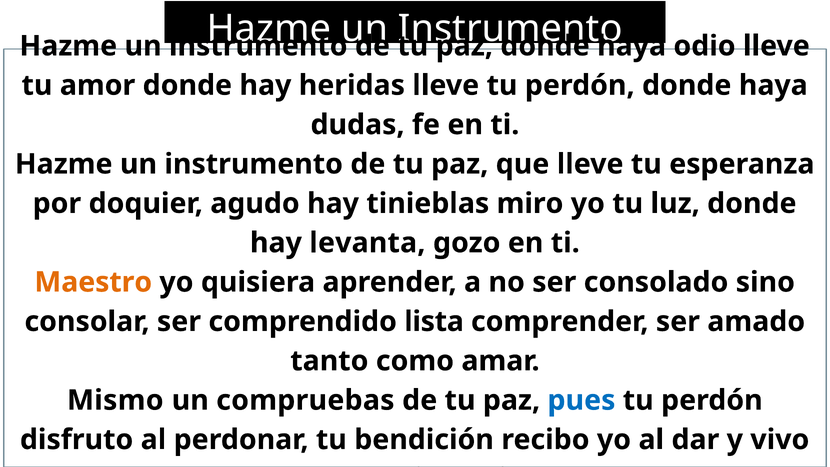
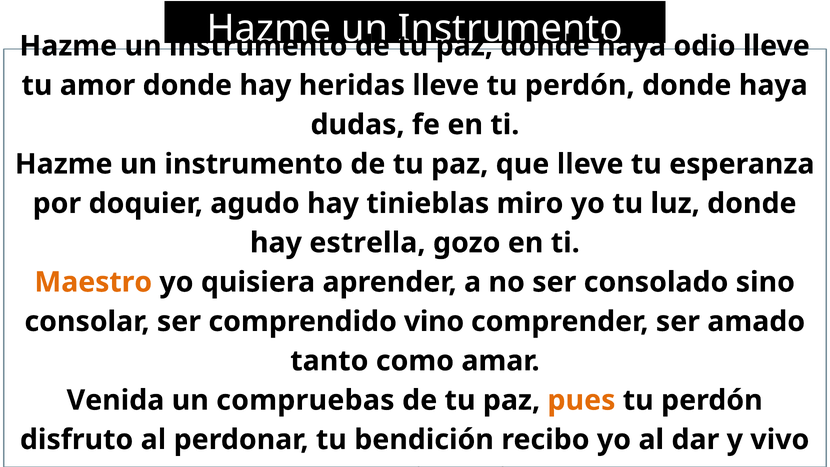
levanta: levanta -> estrella (367, 243)
lista: lista -> vino (434, 321)
Mismo: Mismo -> Venida (115, 400)
pues colour: blue -> orange (581, 400)
